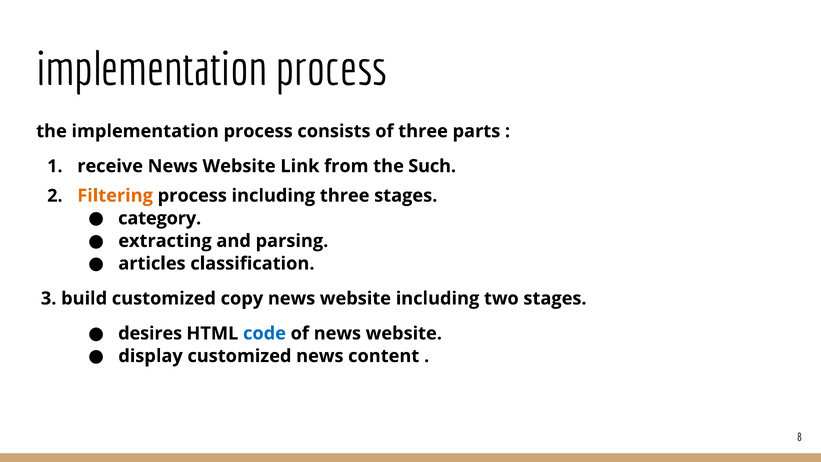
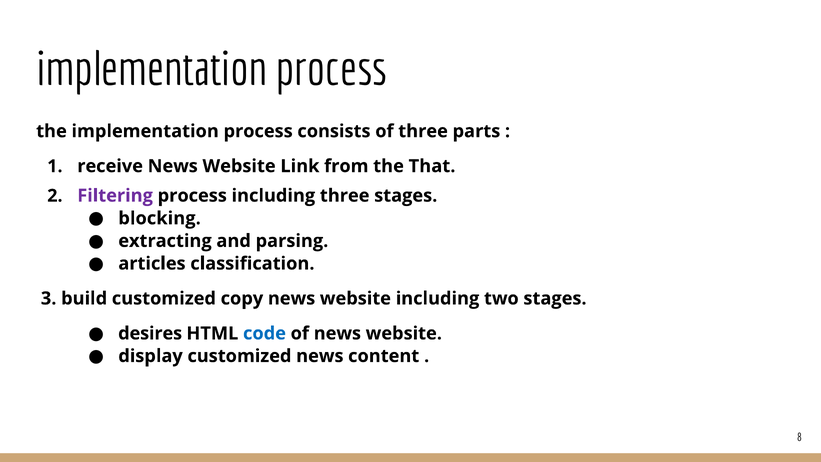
Such: Such -> That (432, 166)
Filtering colour: orange -> purple (115, 196)
category: category -> blocking (160, 218)
